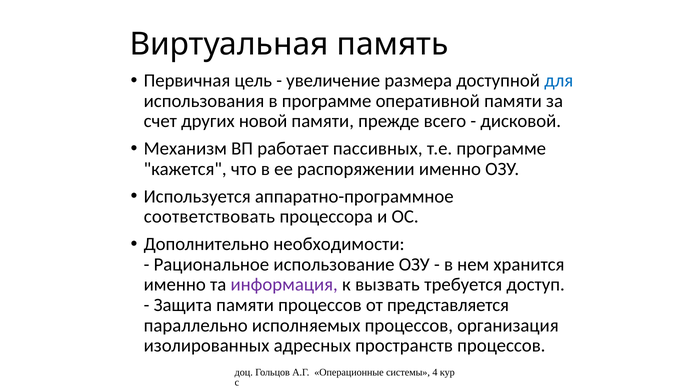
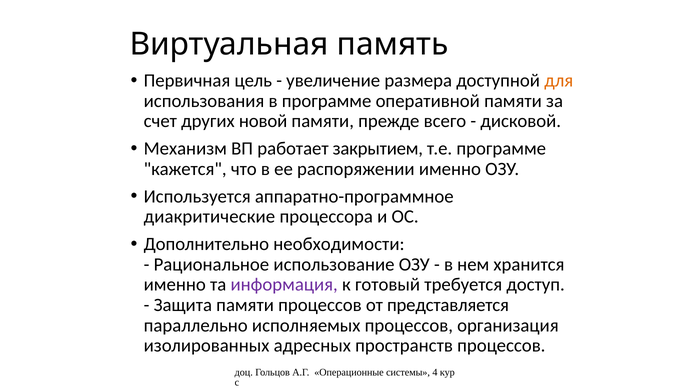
для colour: blue -> orange (559, 81)
пассивных: пассивных -> закрытием (378, 149)
соответствовать: соответствовать -> диакритические (209, 217)
вызвать: вызвать -> готовый (388, 285)
